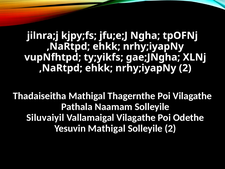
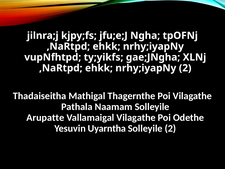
Siluvaiyil: Siluvaiyil -> Arupatte (45, 117)
Yesuvin Mathigal: Mathigal -> Uyarntha (107, 128)
